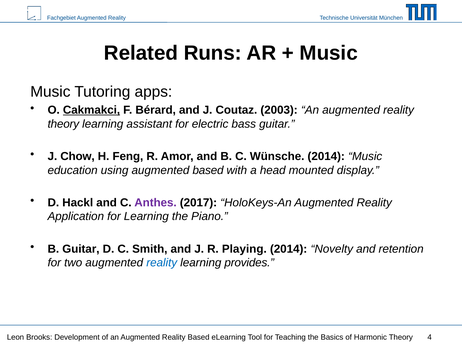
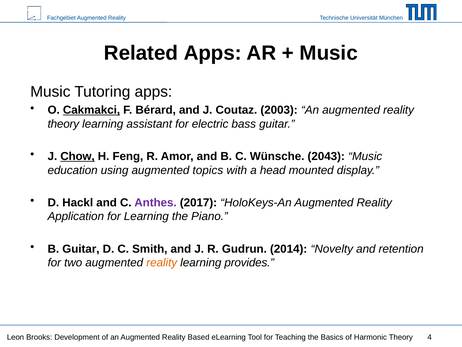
Related Runs: Runs -> Apps (213, 53)
Chow underline: none -> present (78, 156)
Wünsche 2014: 2014 -> 2043 (326, 156)
augmented based: based -> topics (208, 170)
Playing: Playing -> Gudrun (244, 249)
reality colour: blue -> orange (162, 262)
